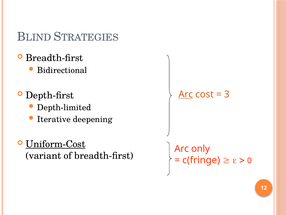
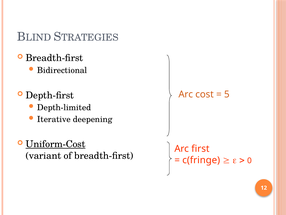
Arc underline: present -> none (186, 94)
3: 3 -> 5 (227, 94)
only: only -> first (200, 148)
